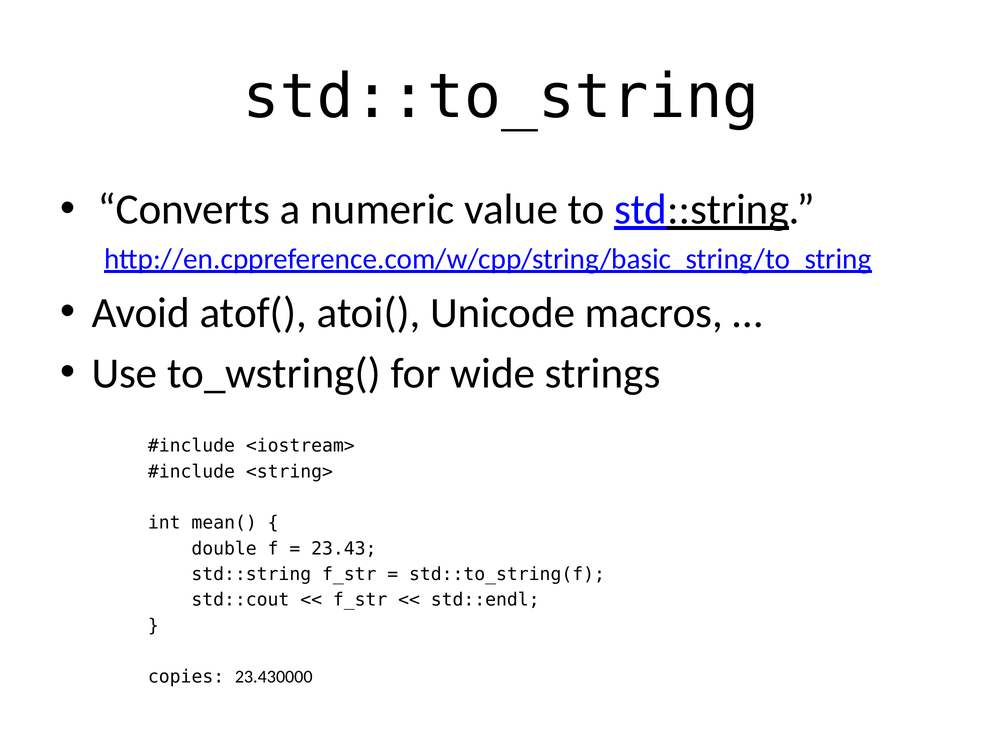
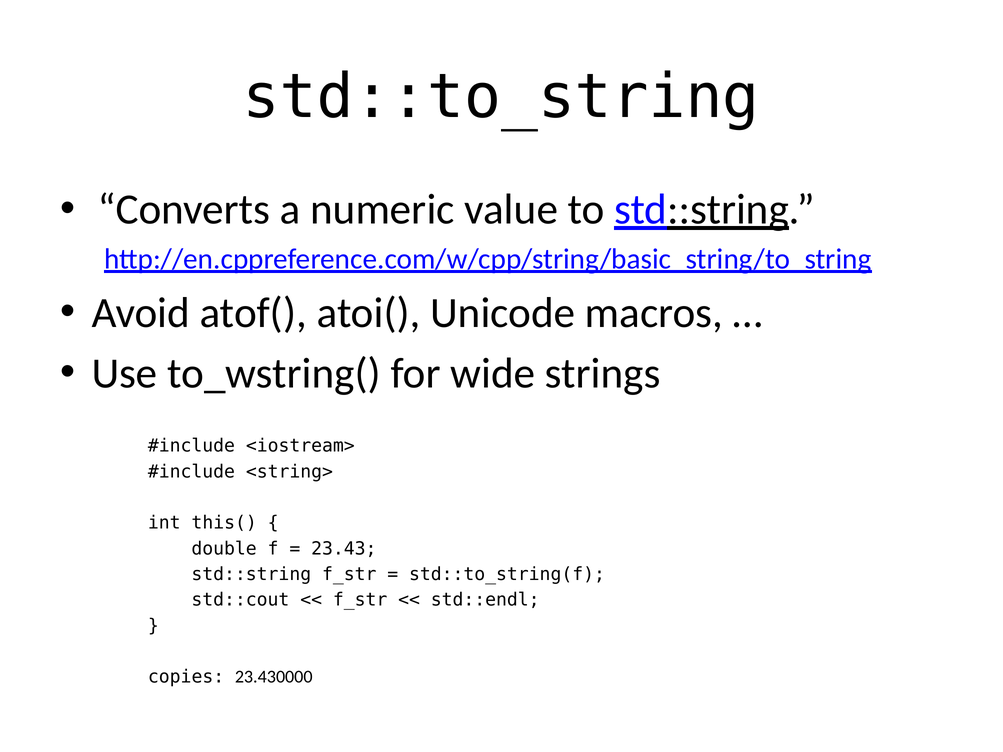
mean(: mean( -> this( (224, 523)
